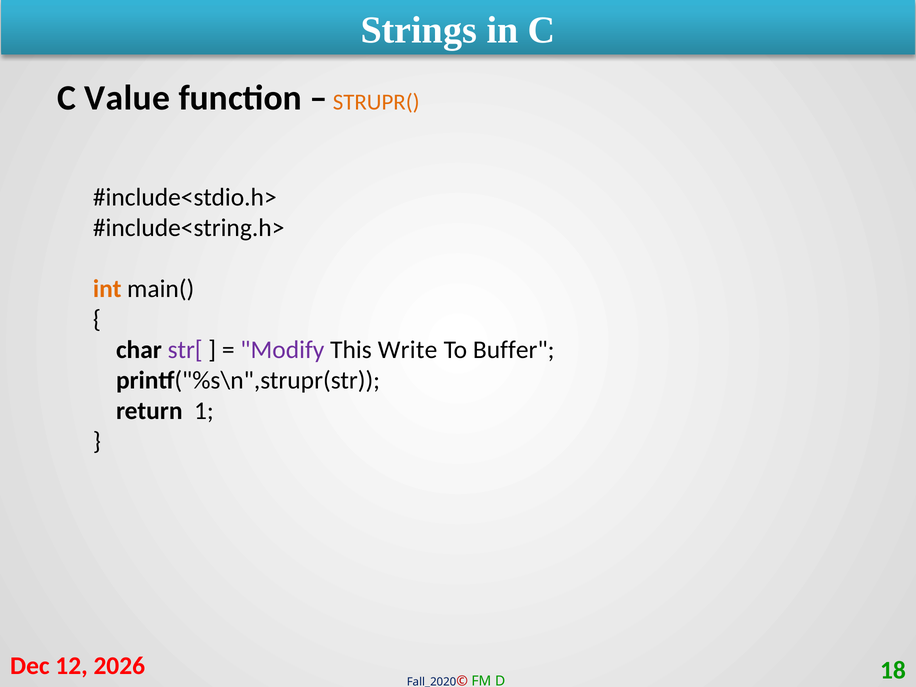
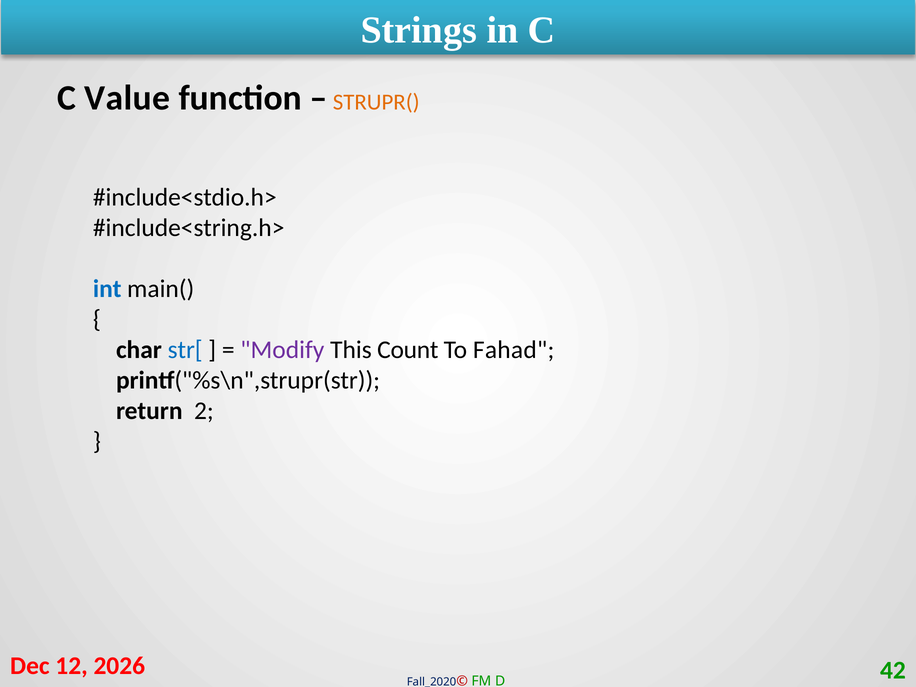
int colour: orange -> blue (107, 289)
str[ colour: purple -> blue (185, 350)
Write: Write -> Count (408, 350)
Buffer: Buffer -> Fahad (514, 350)
1: 1 -> 2 (204, 411)
18: 18 -> 42 (893, 670)
